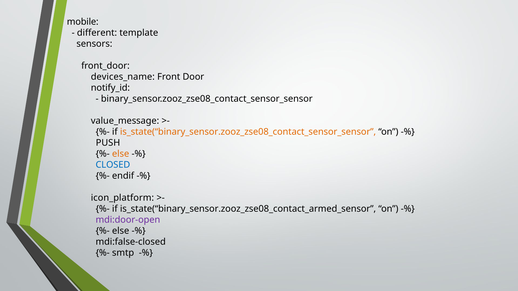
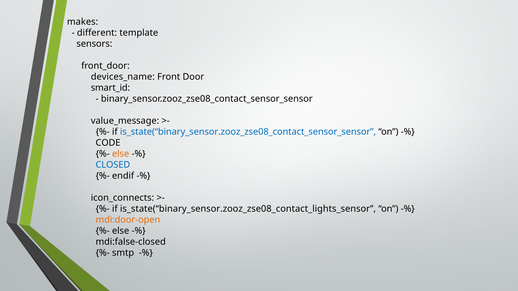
mobile: mobile -> makes (83, 22)
notify_id: notify_id -> smart_id (110, 88)
is_state(“binary_sensor.zooz_zse08_contact_sensor_sensor colour: orange -> blue (248, 132)
PUSH: PUSH -> CODE (108, 143)
icon_platform: icon_platform -> icon_connects (122, 198)
is_state(“binary_sensor.zooz_zse08_contact_armed_sensor: is_state(“binary_sensor.zooz_zse08_contact_armed_sensor -> is_state(“binary_sensor.zooz_zse08_contact_lights_sensor (248, 209)
mdi:door-open colour: purple -> orange (128, 220)
